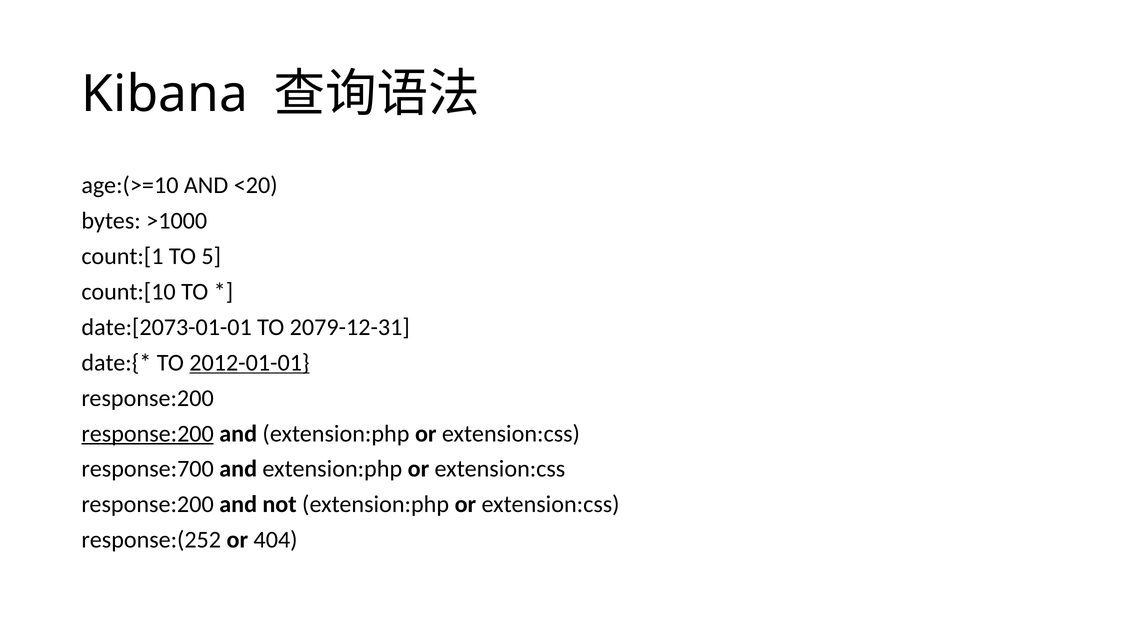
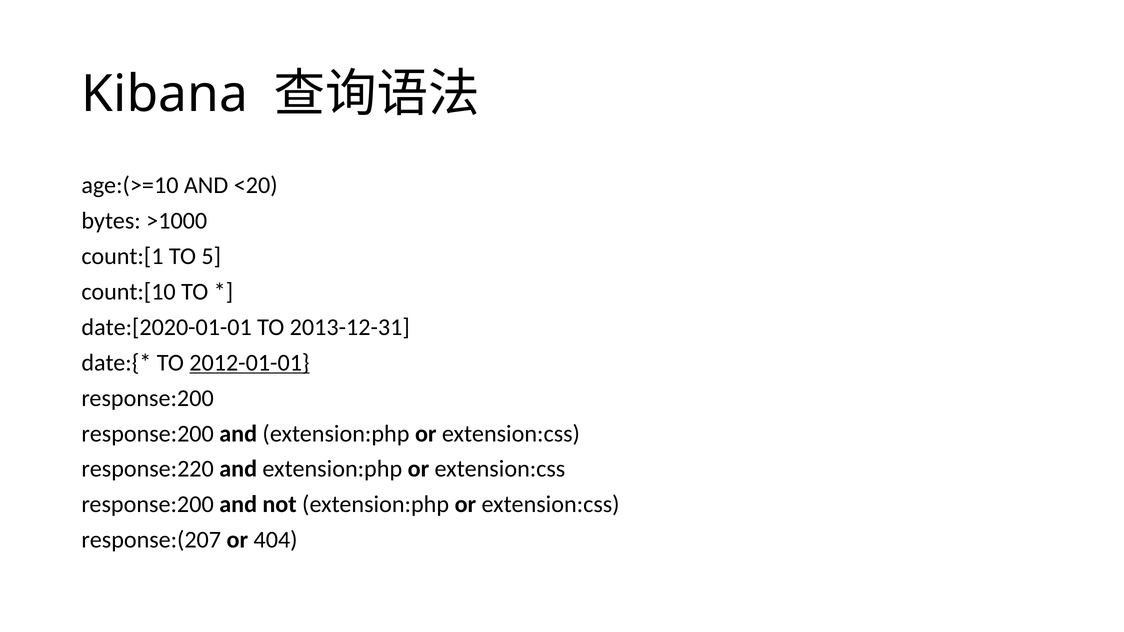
date:[2073-01-01: date:[2073-01-01 -> date:[2020-01-01 (167, 327)
2079-12-31: 2079-12-31 -> 2013-12-31 (350, 327)
response:200 underline: present -> none (148, 434)
response:700: response:700 -> response:220 (148, 469)
response:(252: response:(252 -> response:(207 (151, 540)
